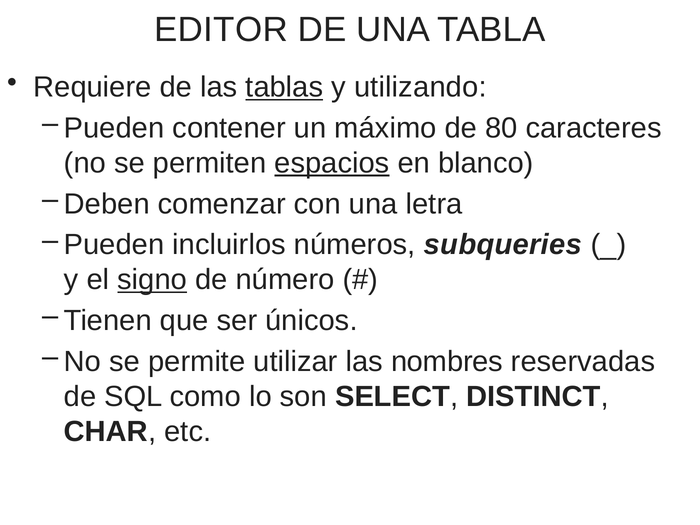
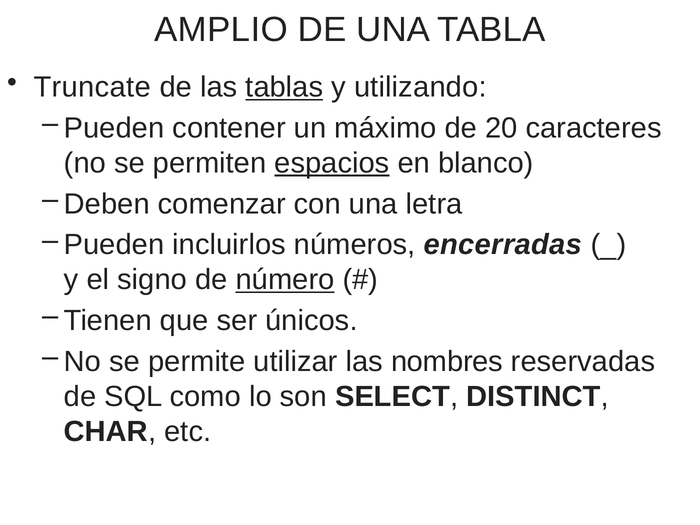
EDITOR: EDITOR -> AMPLIO (221, 30)
Requiere: Requiere -> Truncate (92, 87)
80: 80 -> 20 (501, 128)
subqueries: subqueries -> encerradas (503, 245)
signo underline: present -> none (152, 280)
número underline: none -> present (285, 280)
